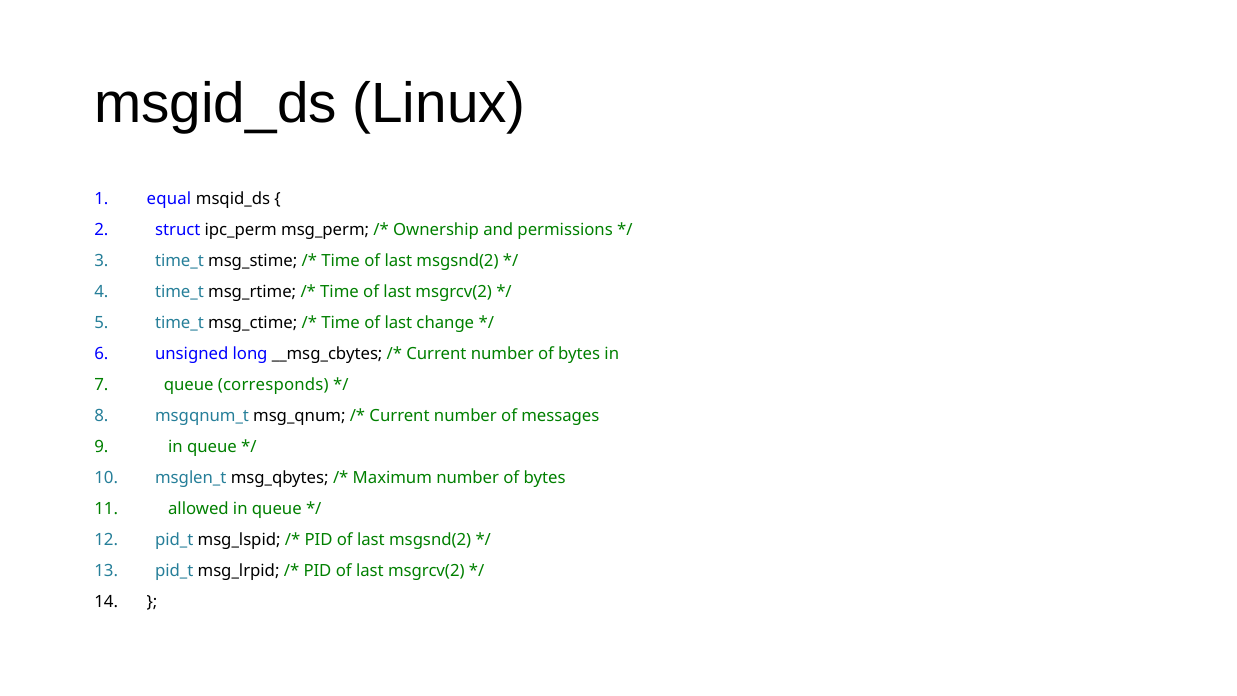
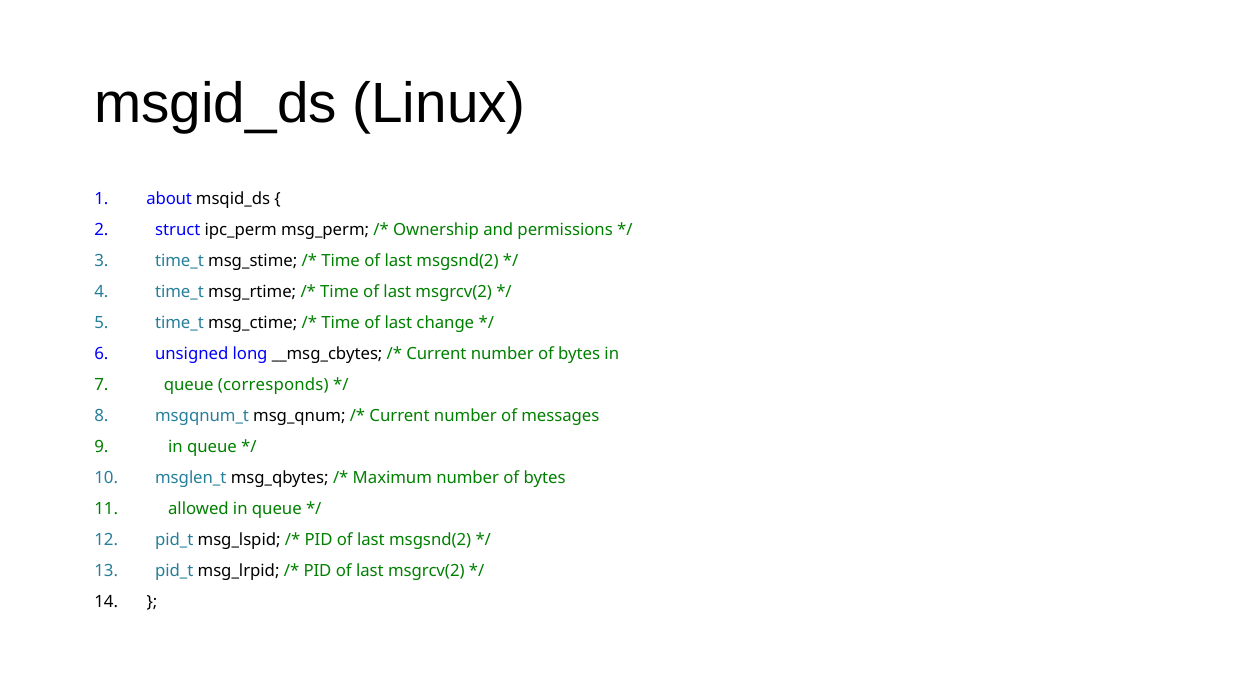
equal: equal -> about (169, 199)
